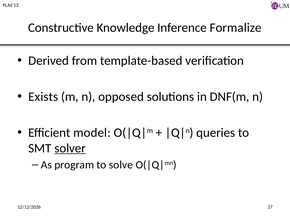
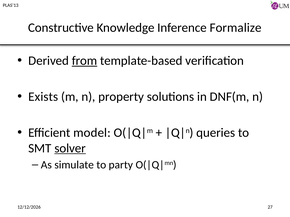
from underline: none -> present (85, 61)
opposed: opposed -> property (121, 97)
program: program -> simulate (74, 165)
solve: solve -> party (121, 165)
